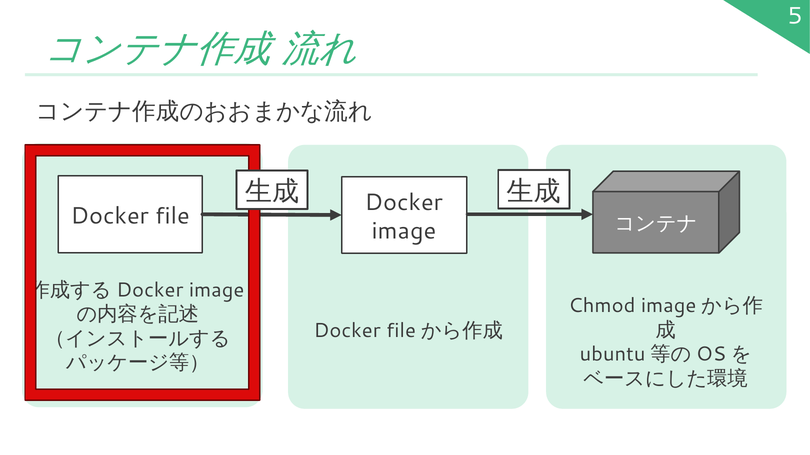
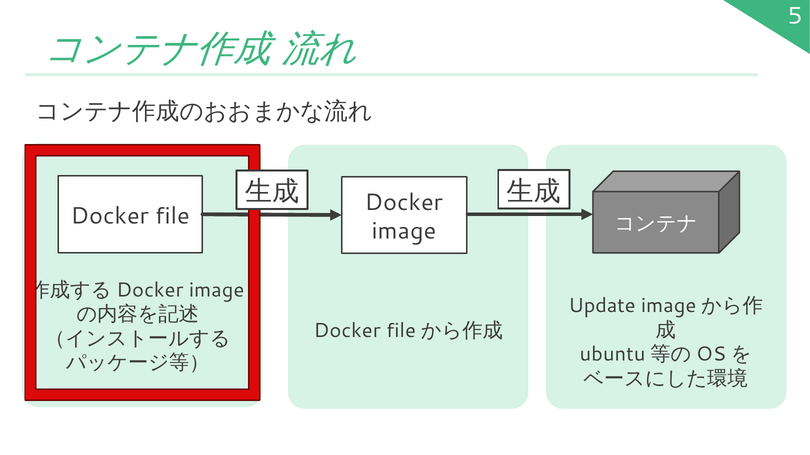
Chmod: Chmod -> Update (602, 306)
